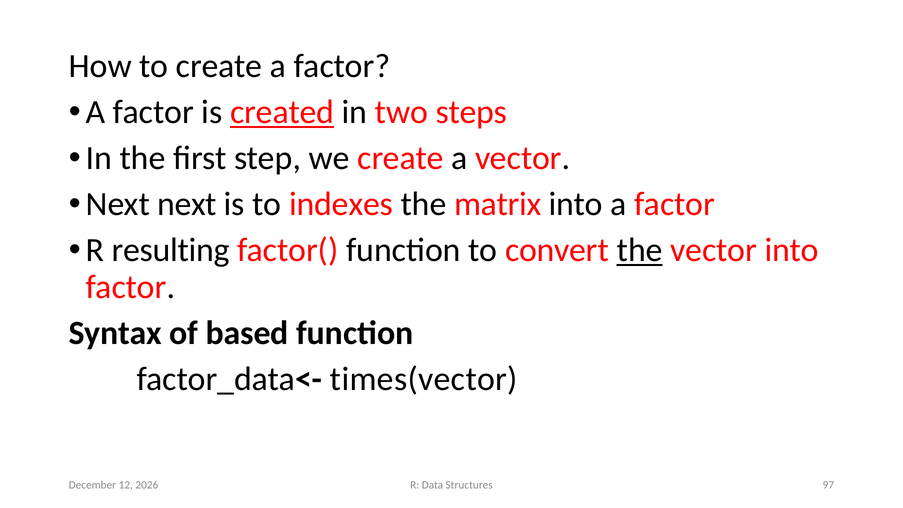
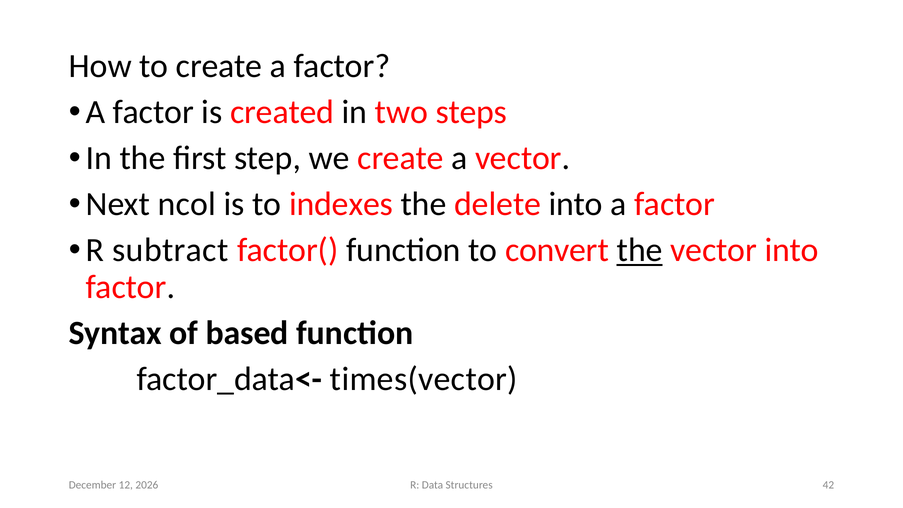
created underline: present -> none (282, 112)
Next next: next -> ncol (187, 204)
matrix: matrix -> delete (498, 204)
resulting: resulting -> subtract (170, 250)
97: 97 -> 42 (828, 485)
